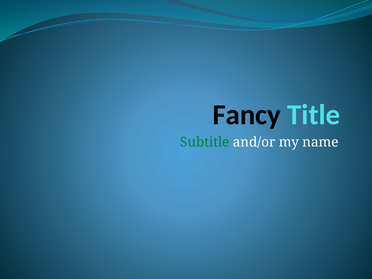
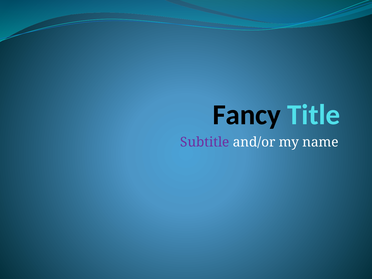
Subtitle colour: green -> purple (205, 142)
